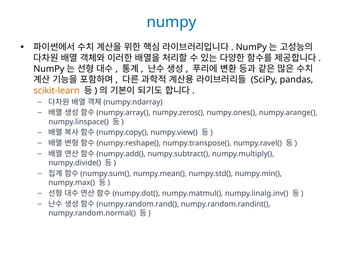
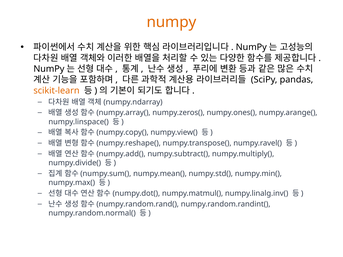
numpy colour: blue -> orange (172, 22)
